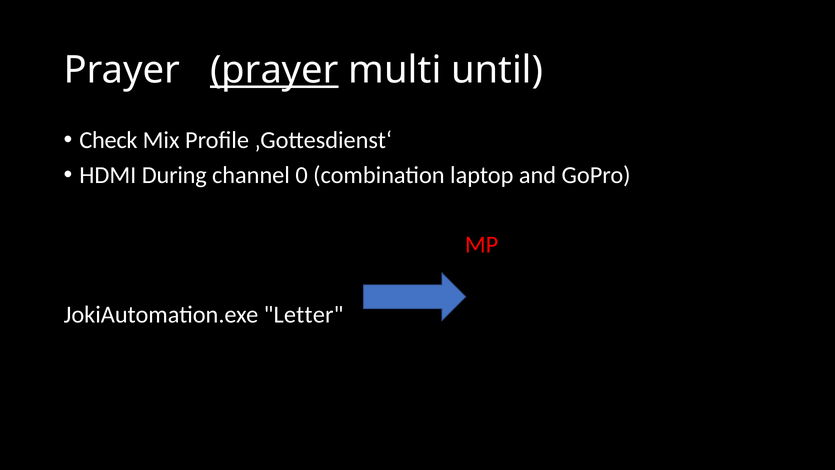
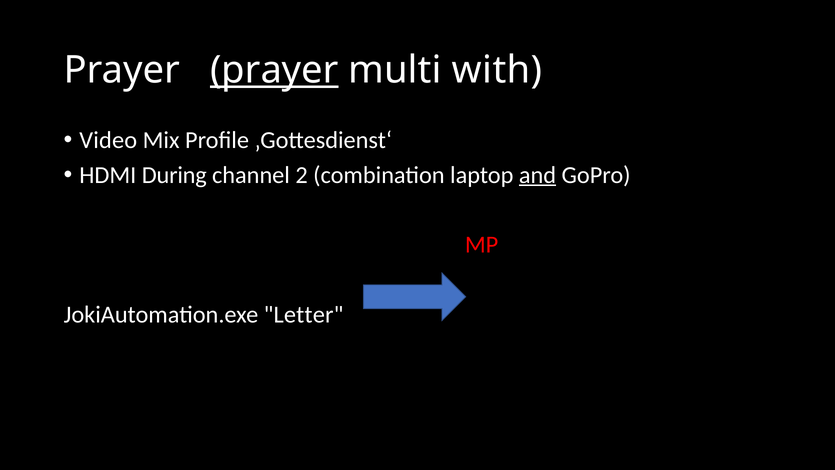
until: until -> with (497, 70)
Check: Check -> Video (108, 140)
0: 0 -> 2 (302, 175)
and underline: none -> present (538, 175)
